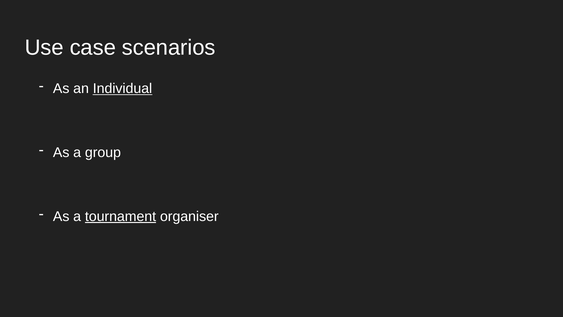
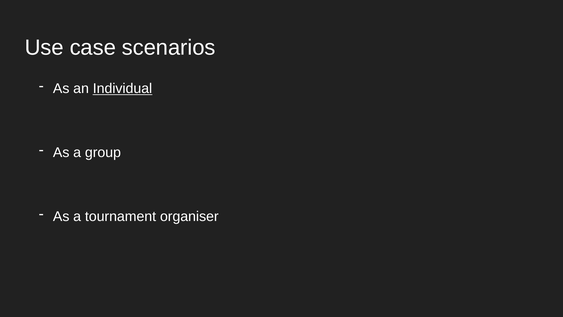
tournament underline: present -> none (121, 216)
